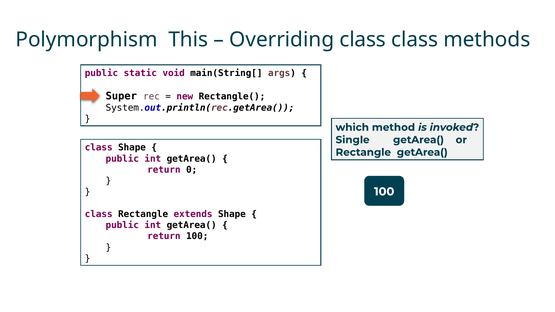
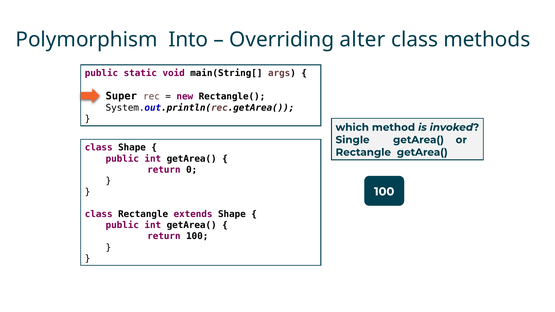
This: This -> Into (188, 40)
Overriding class: class -> alter (363, 40)
